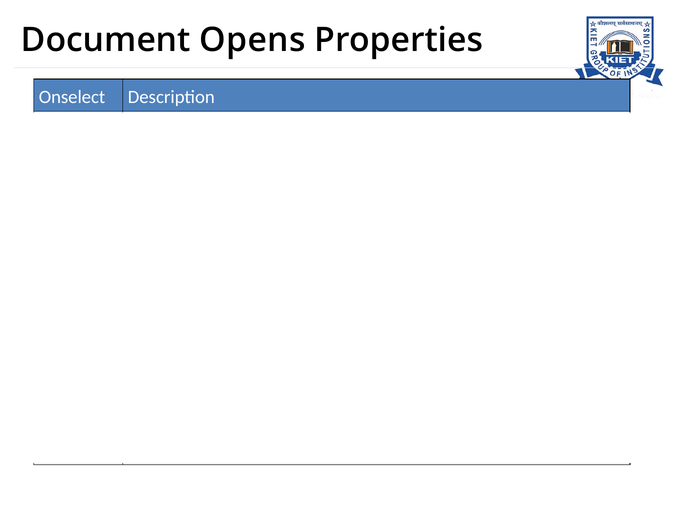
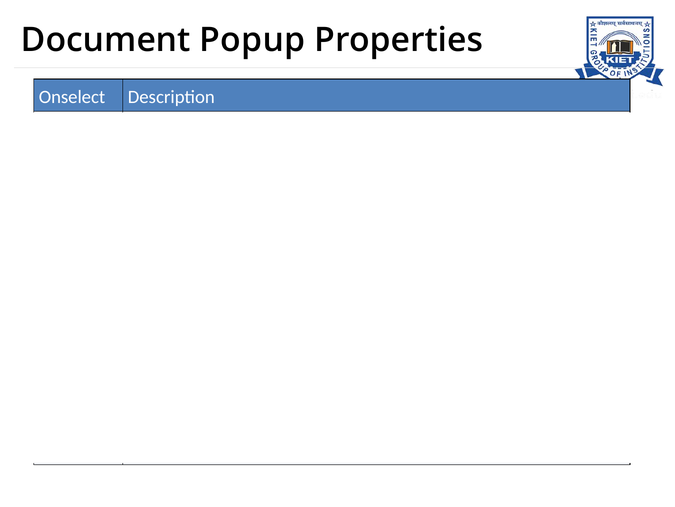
Opens: Opens -> Popup (252, 40)
